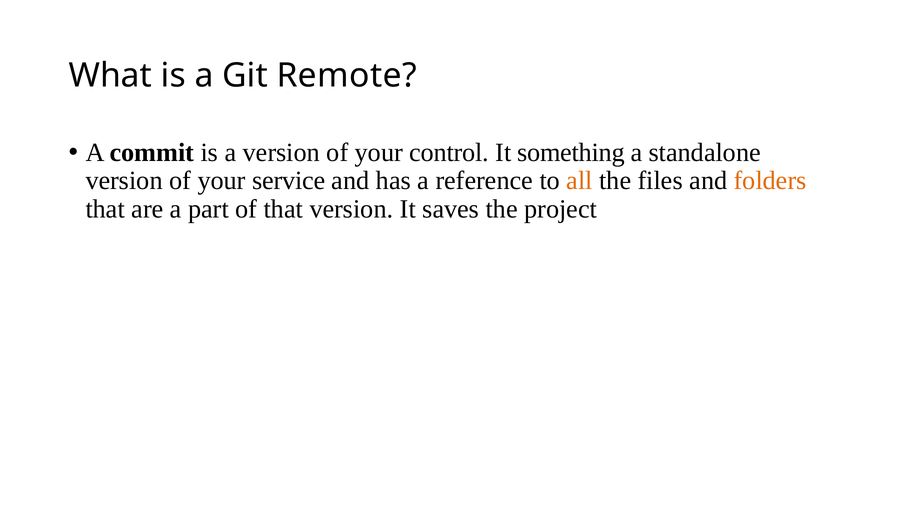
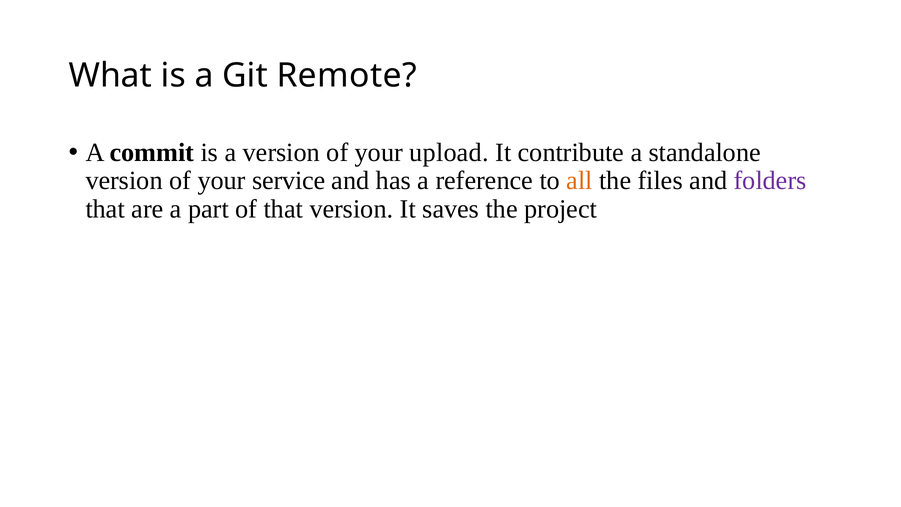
control: control -> upload (449, 152)
something: something -> contribute (571, 152)
folders colour: orange -> purple (770, 181)
